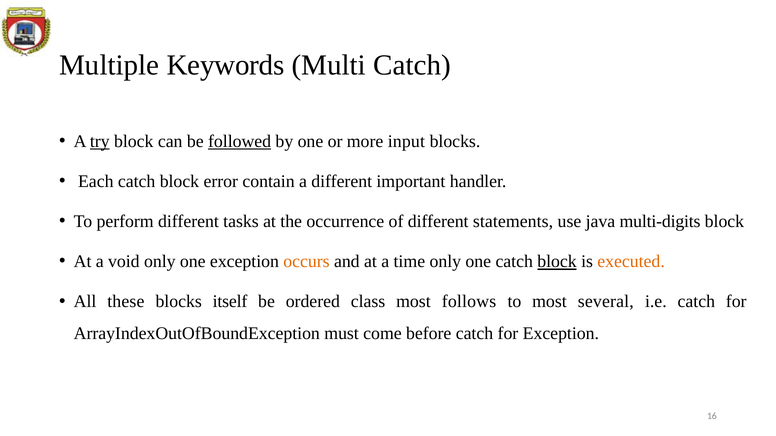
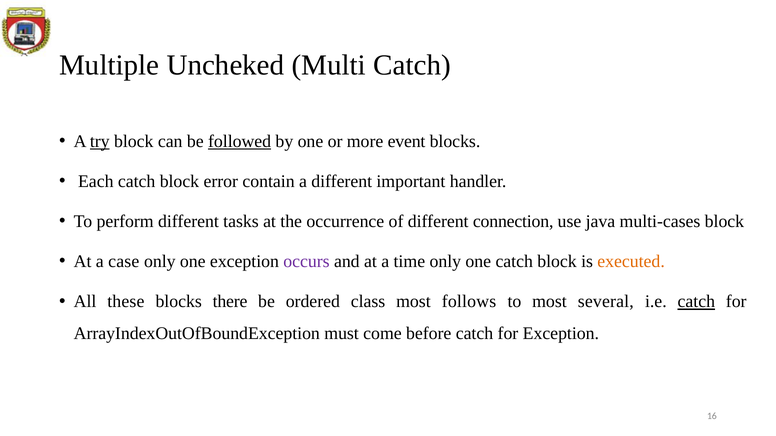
Keywords: Keywords -> Uncheked (225, 65)
input: input -> event (407, 142)
statements: statements -> connection (513, 222)
multi-digits: multi-digits -> multi-cases (660, 222)
void: void -> case (124, 262)
occurs colour: orange -> purple (306, 262)
block underline: present -> none (557, 262)
itself: itself -> there (230, 302)
catch underline: none -> present (696, 302)
